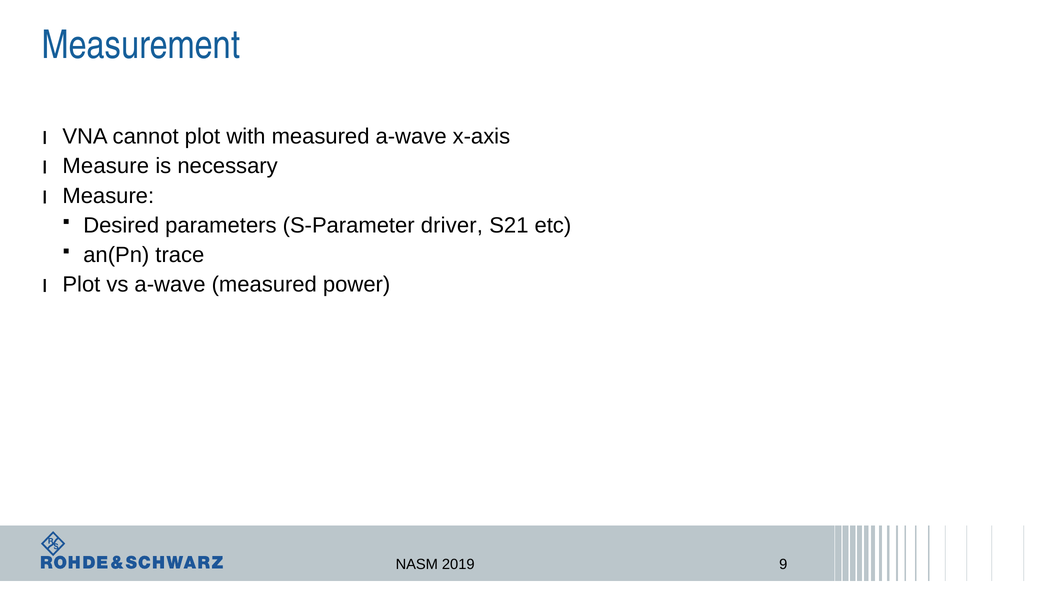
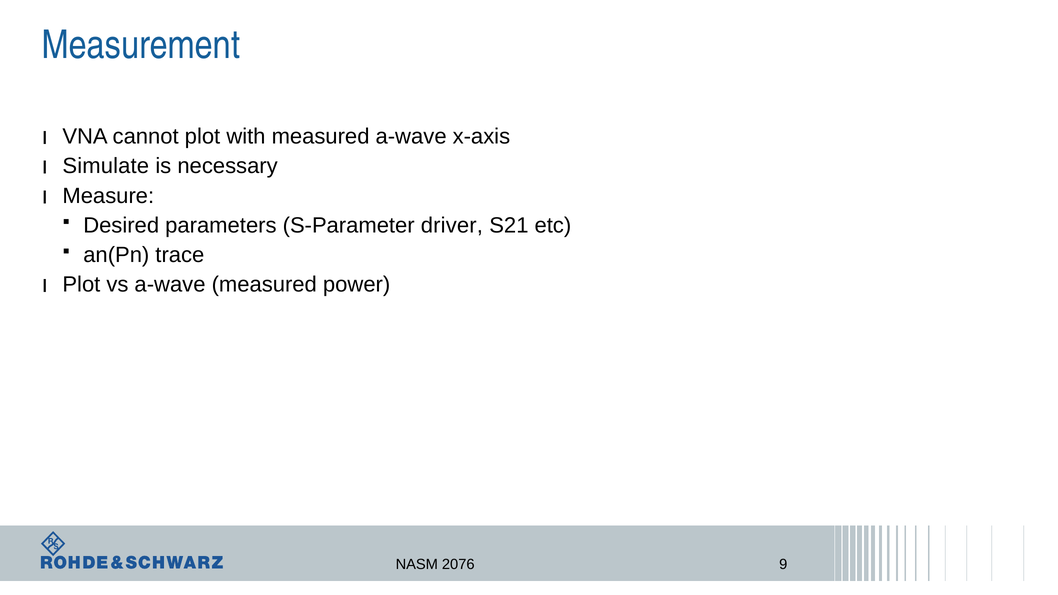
Measure: Measure -> Simulate (106, 166)
2019: 2019 -> 2076 (458, 564)
